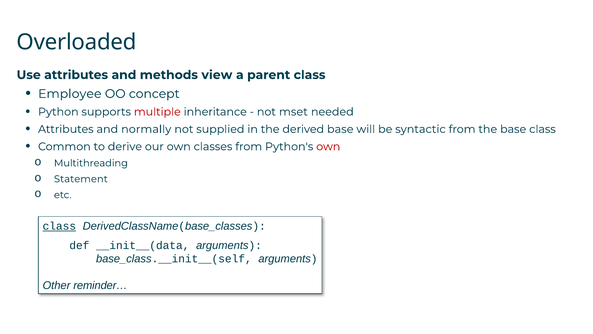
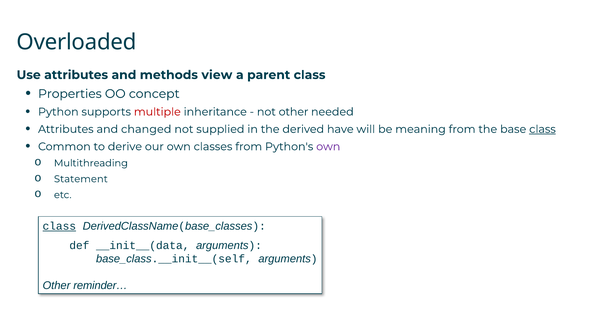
Employee: Employee -> Properties (70, 94)
not mset: mset -> other (293, 112)
normally: normally -> changed (146, 129)
derived base: base -> have (340, 129)
syntactic: syntactic -> meaning (421, 129)
class underline: none -> present (542, 129)
own colour: red -> purple (328, 146)
